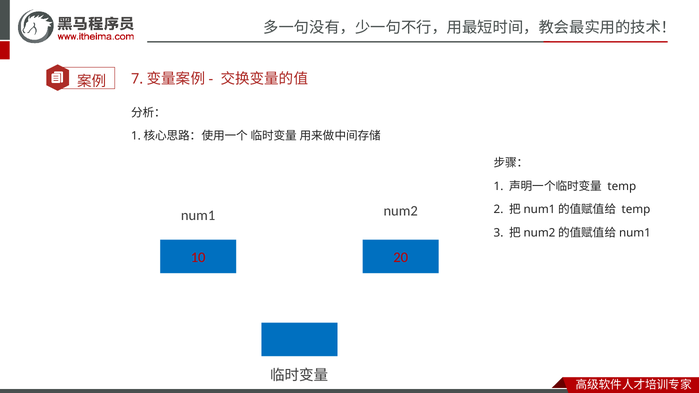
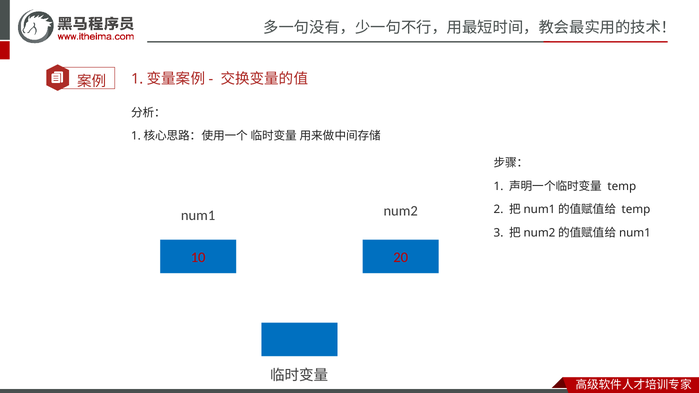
7: 7 -> 1 (137, 79)
